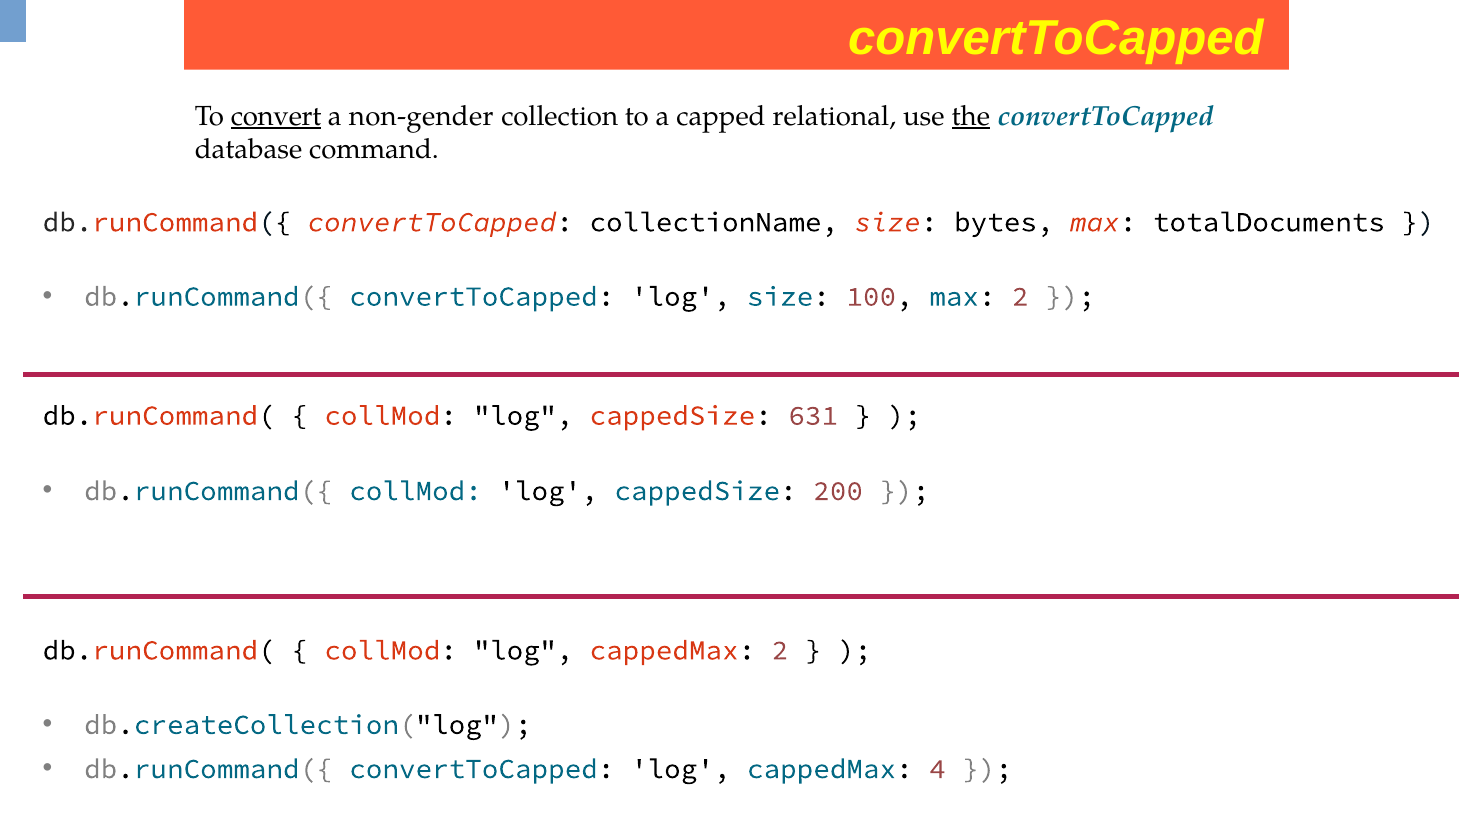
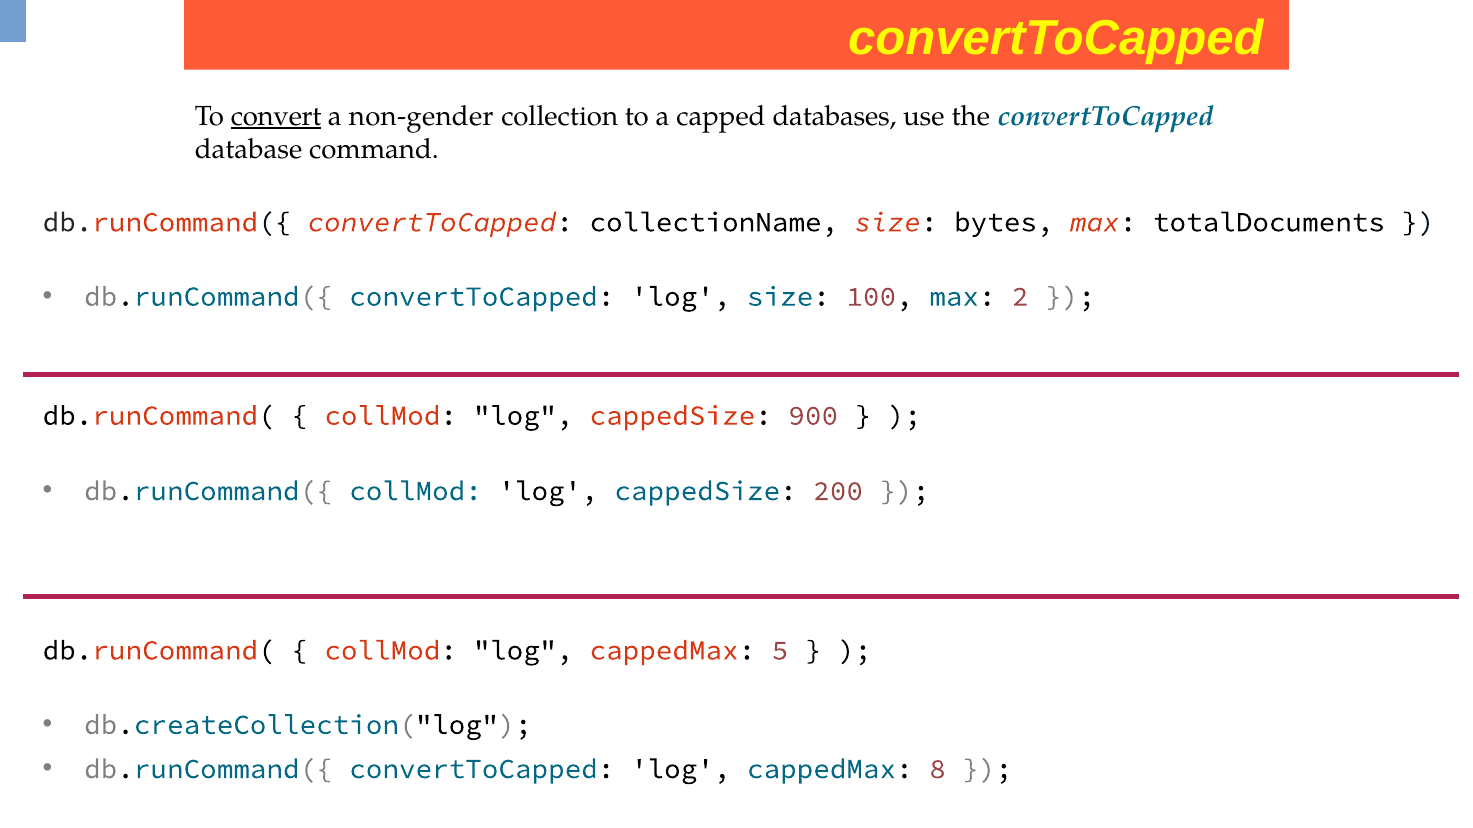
relational: relational -> databases (835, 116)
the underline: present -> none (971, 116)
631: 631 -> 900 (813, 416)
cappedMax 2: 2 -> 5 (780, 651)
4: 4 -> 8 (938, 769)
